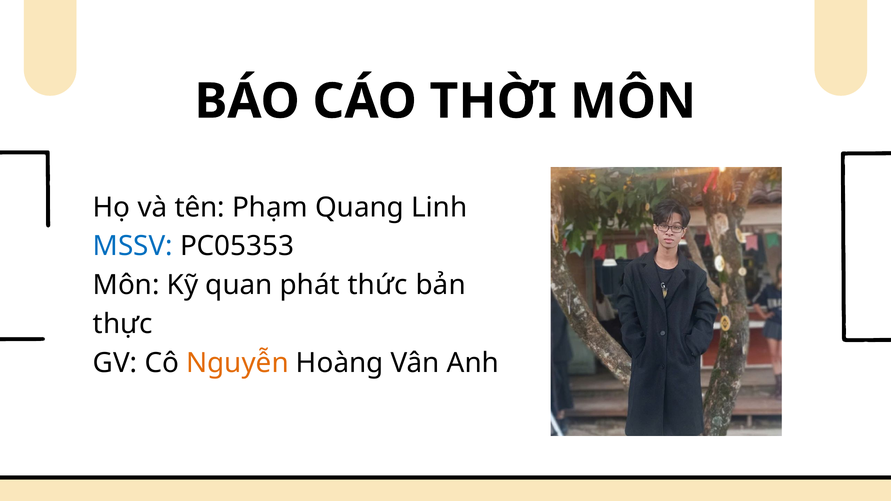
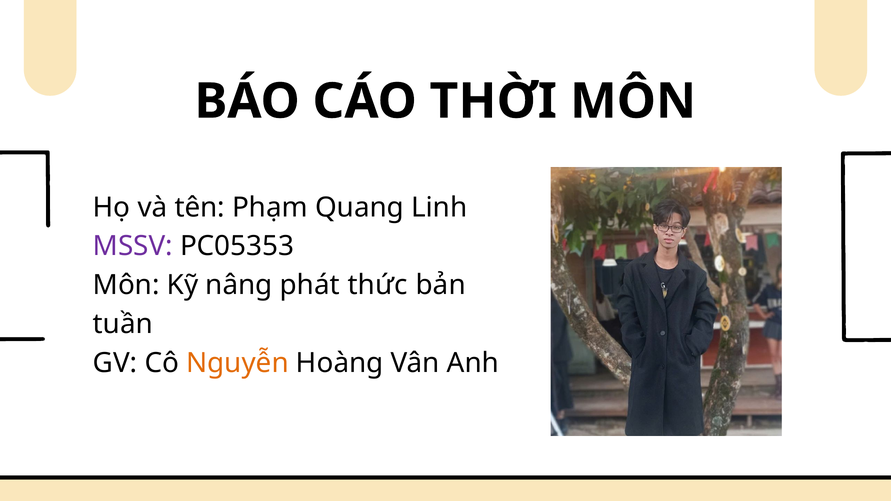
MSSV colour: blue -> purple (133, 246)
quan: quan -> nâng (239, 285)
thực: thực -> tuần (123, 324)
